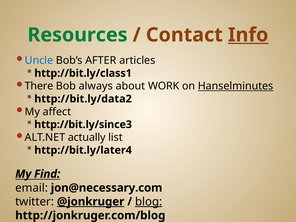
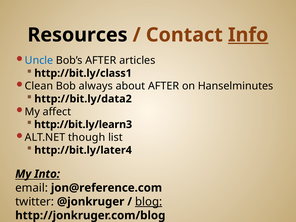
Resources colour: green -> black (77, 35)
There: There -> Clean (39, 86)
about WORK: WORK -> AFTER (164, 86)
Hanselminutes underline: present -> none (236, 86)
http://bit.ly/since3: http://bit.ly/since3 -> http://bit.ly/learn3 (83, 125)
actually: actually -> though (87, 137)
Find: Find -> Into (47, 174)
jon@necessary.com: jon@necessary.com -> jon@reference.com (107, 188)
@jonkruger underline: present -> none (91, 202)
